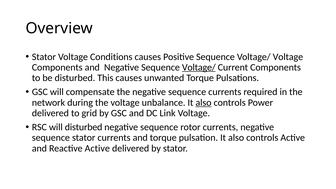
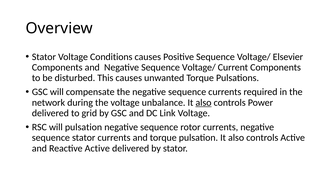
Voltage/ Voltage: Voltage -> Elsevier (288, 57)
Voltage/ underline: present -> none (199, 67)
will disturbed: disturbed -> pulsation (84, 127)
